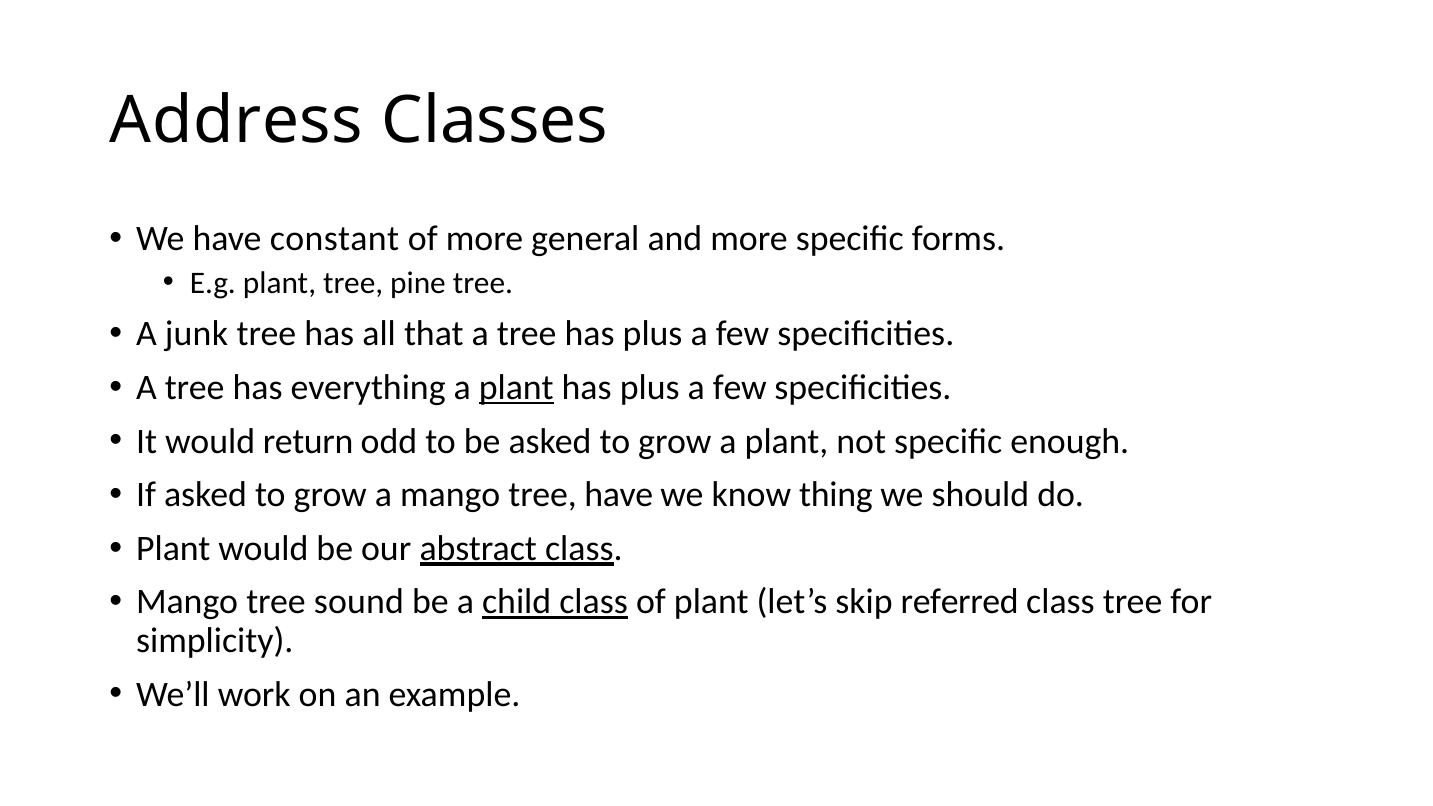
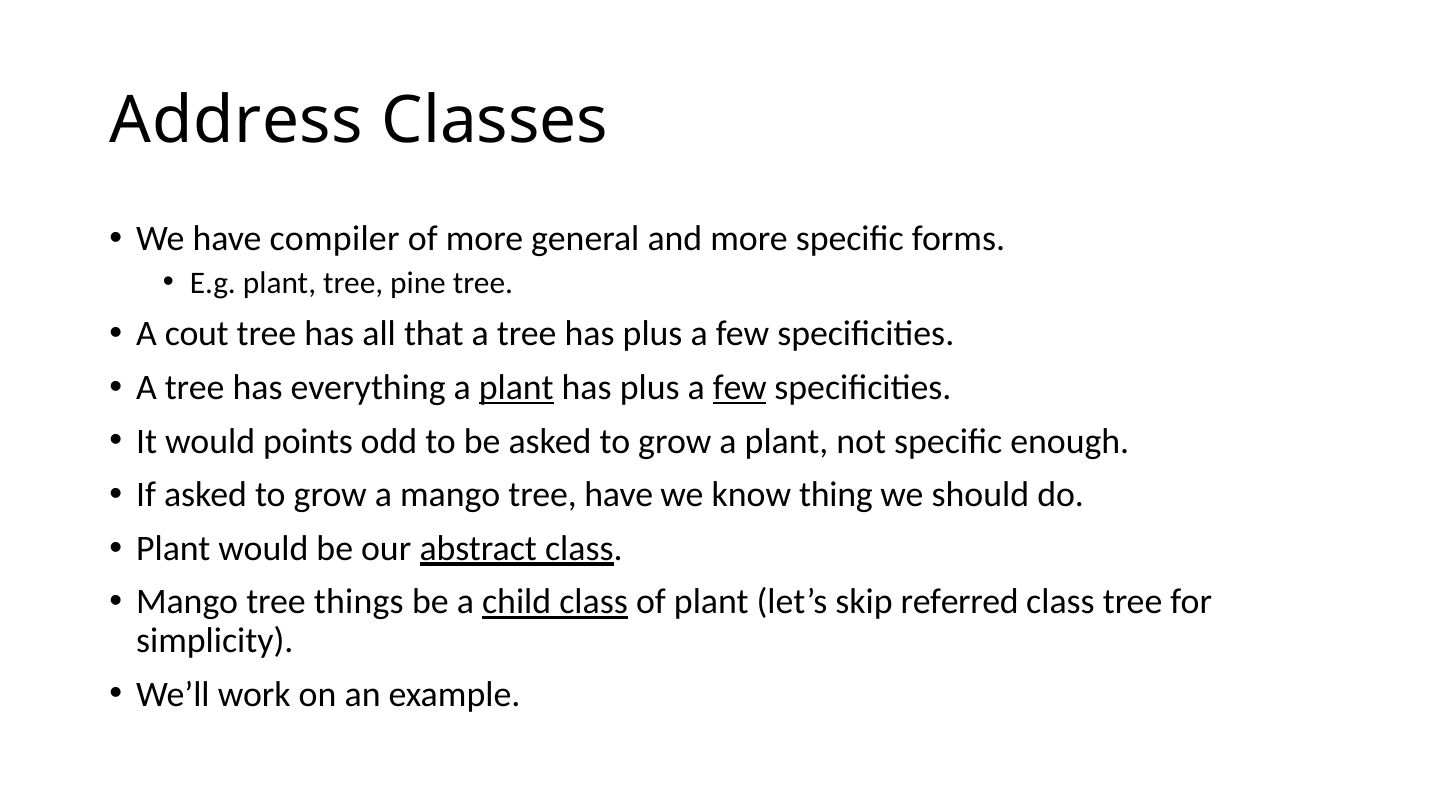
constant: constant -> compiler (335, 239)
junk: junk -> cout (197, 334)
few underline: none -> present (740, 388)
return: return -> points (308, 441)
sound: sound -> things (359, 602)
